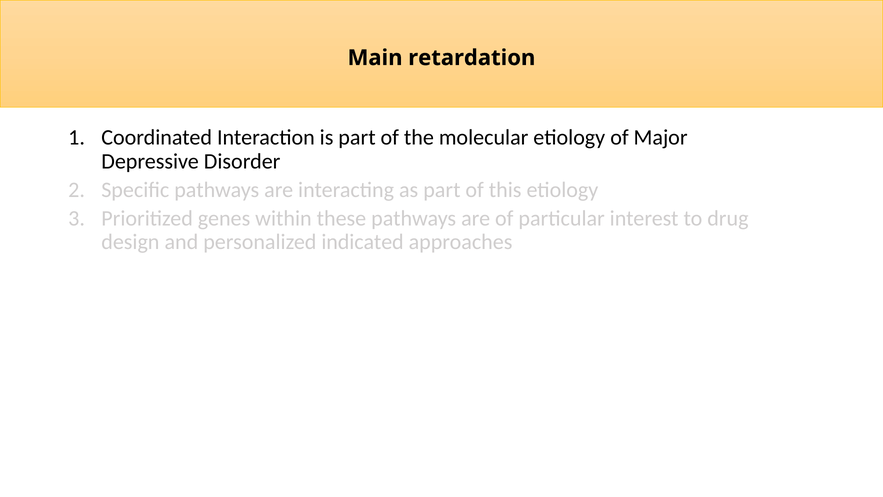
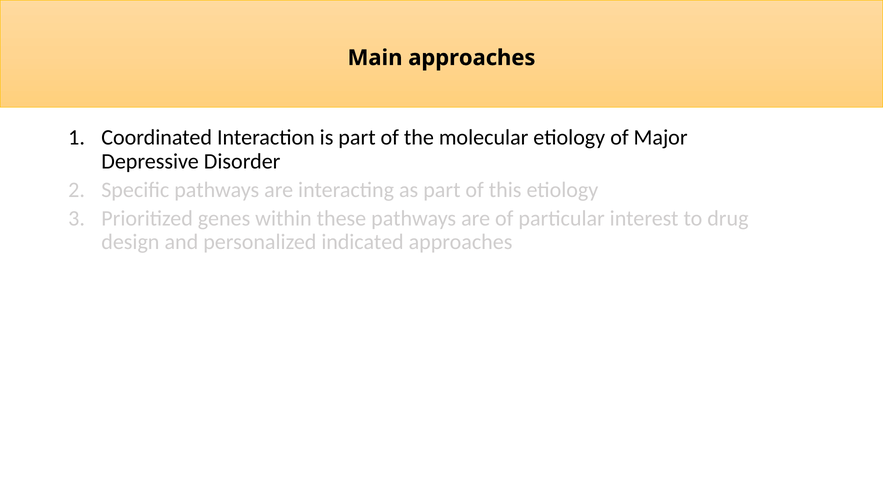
Main retardation: retardation -> approaches (472, 58)
